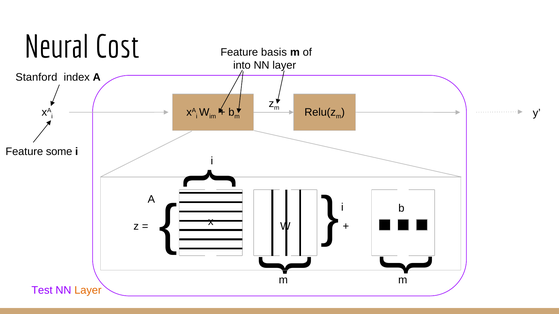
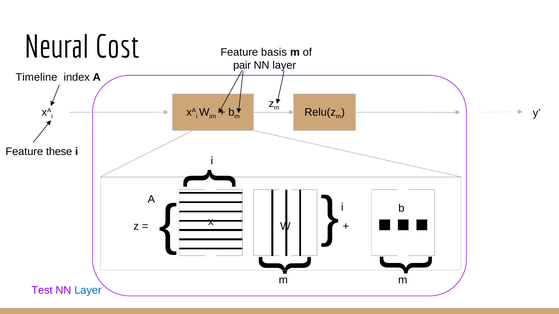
into: into -> pair (242, 65)
Stanford: Stanford -> Timeline (36, 77)
some: some -> these (59, 152)
Layer colour: orange -> blue (88, 291)
